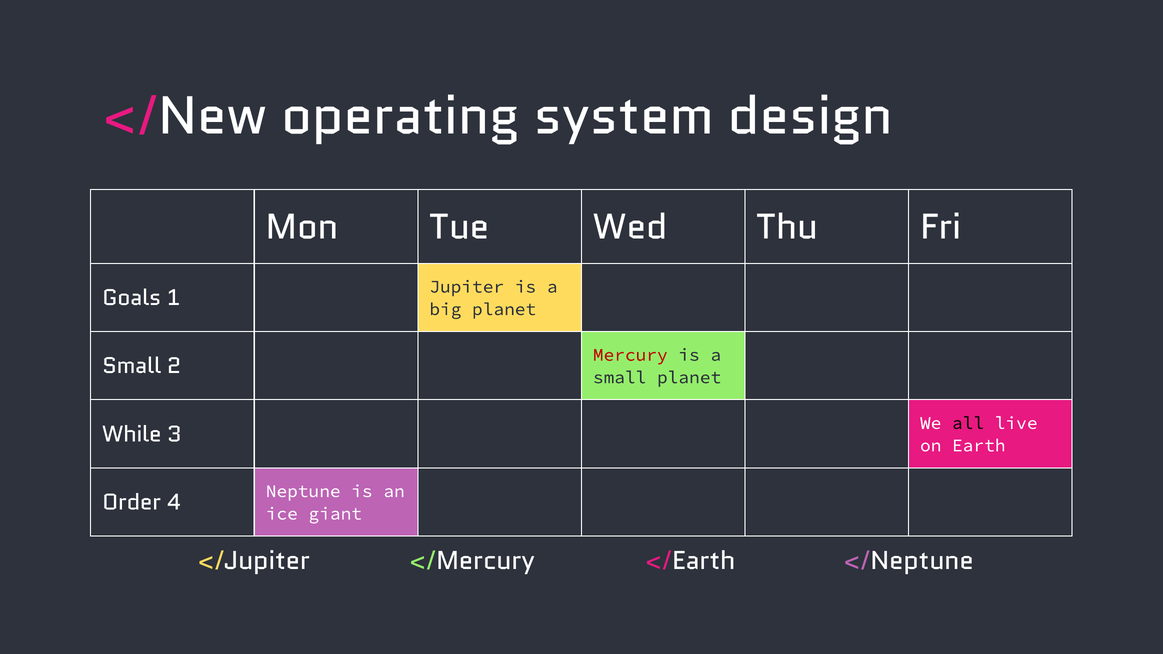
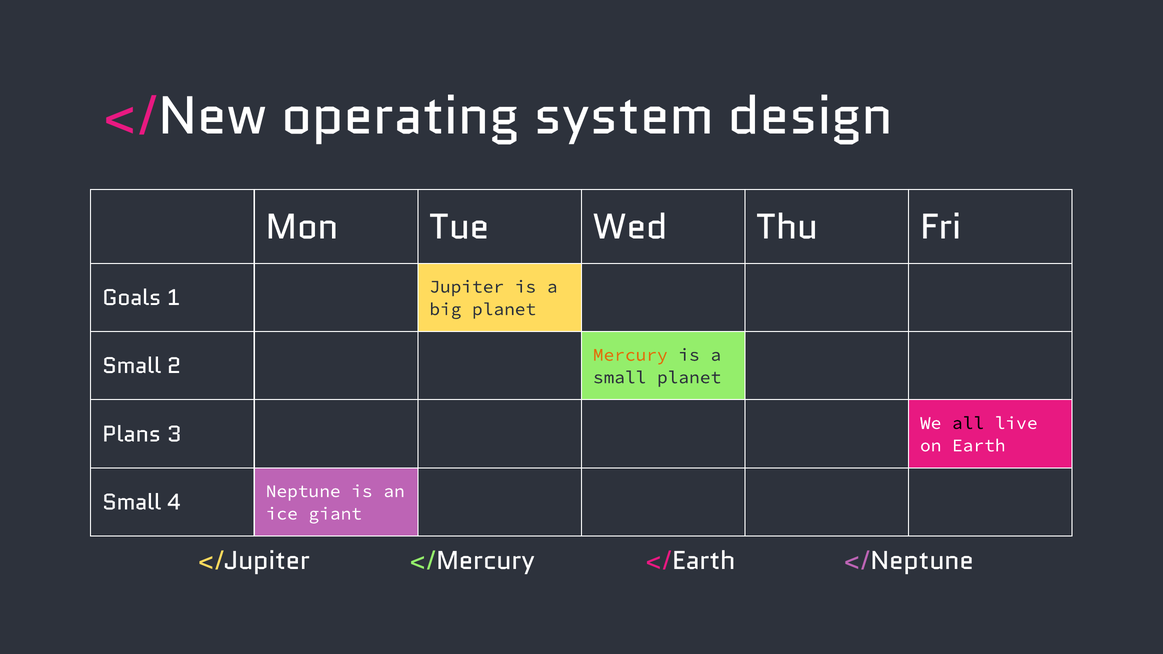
Mercury colour: red -> orange (630, 355)
While: While -> Plans (132, 434)
Order: Order -> Small (132, 502)
